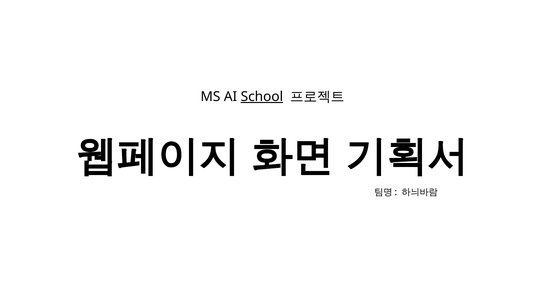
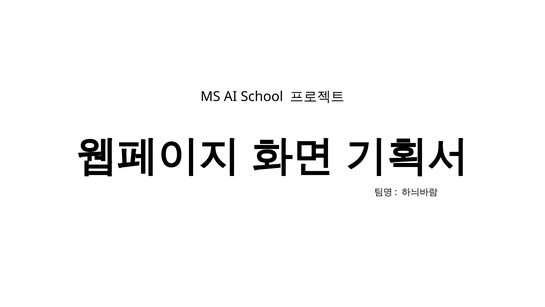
School underline: present -> none (262, 97)
